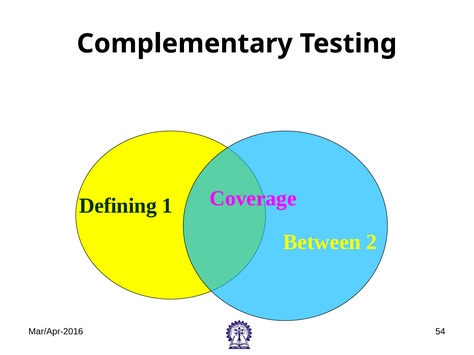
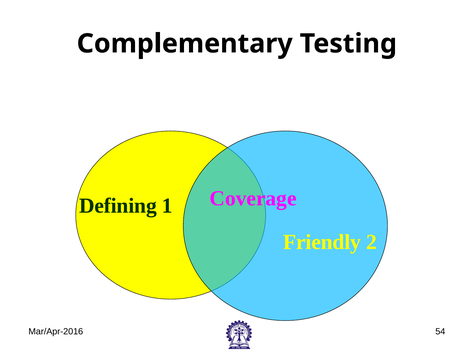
Between: Between -> Friendly (322, 242)
